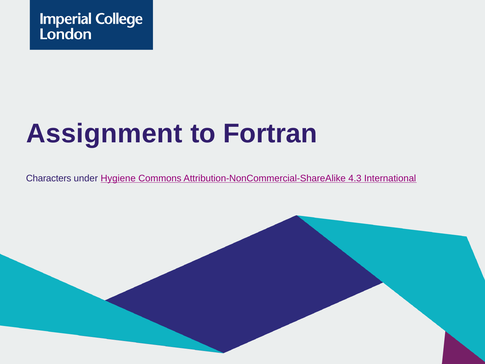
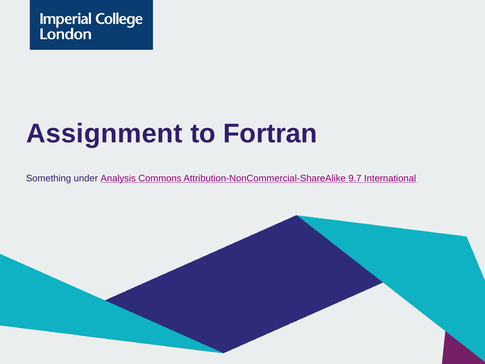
Characters: Characters -> Something (49, 178)
Hygiene: Hygiene -> Analysis (118, 178)
4.3: 4.3 -> 9.7 (355, 178)
